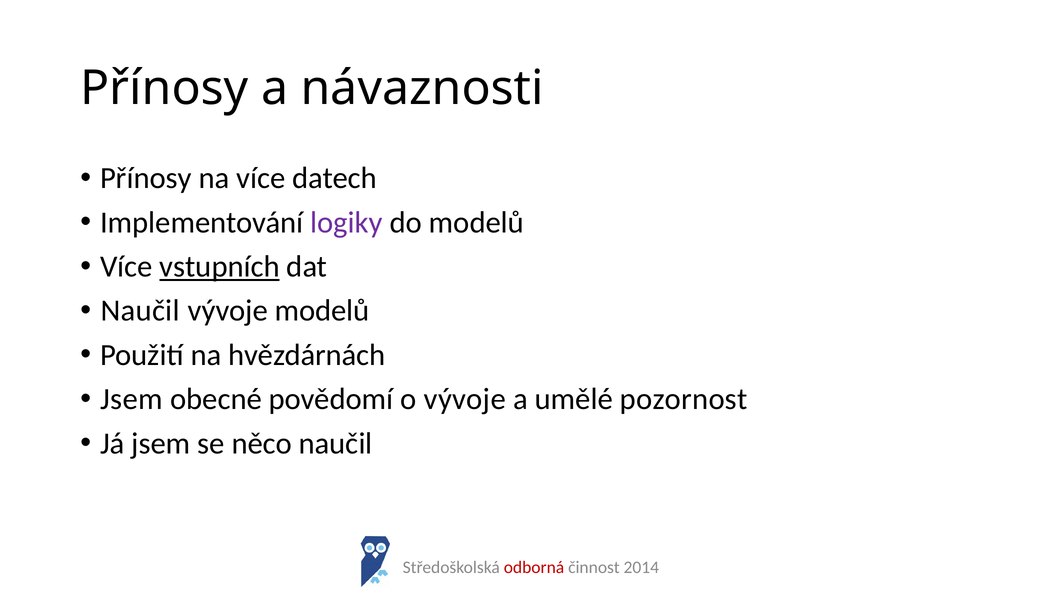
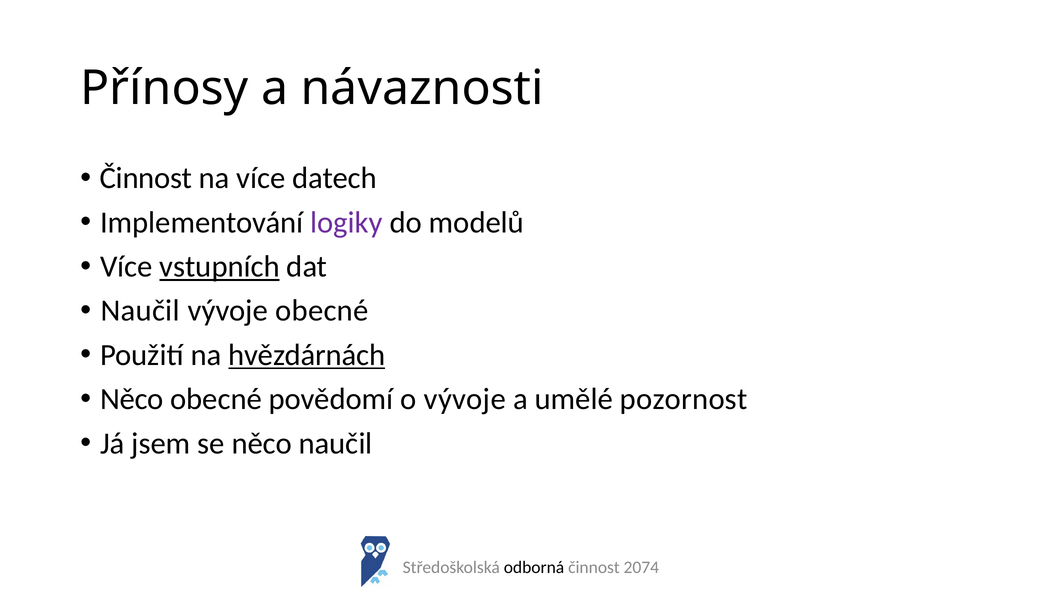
Přínosy: Přínosy -> Činnost (146, 178)
vývoje modelů: modelů -> obecné (322, 310)
hvězdárnách underline: none -> present (307, 355)
Jsem: Jsem -> Něco (132, 399)
odborná colour: red -> black (534, 567)
2014: 2014 -> 2074 (641, 567)
